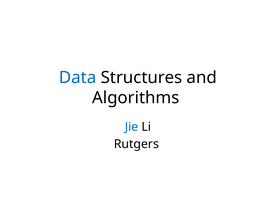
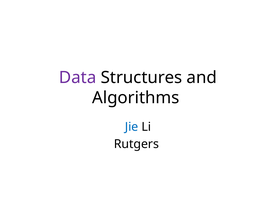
Data colour: blue -> purple (78, 78)
